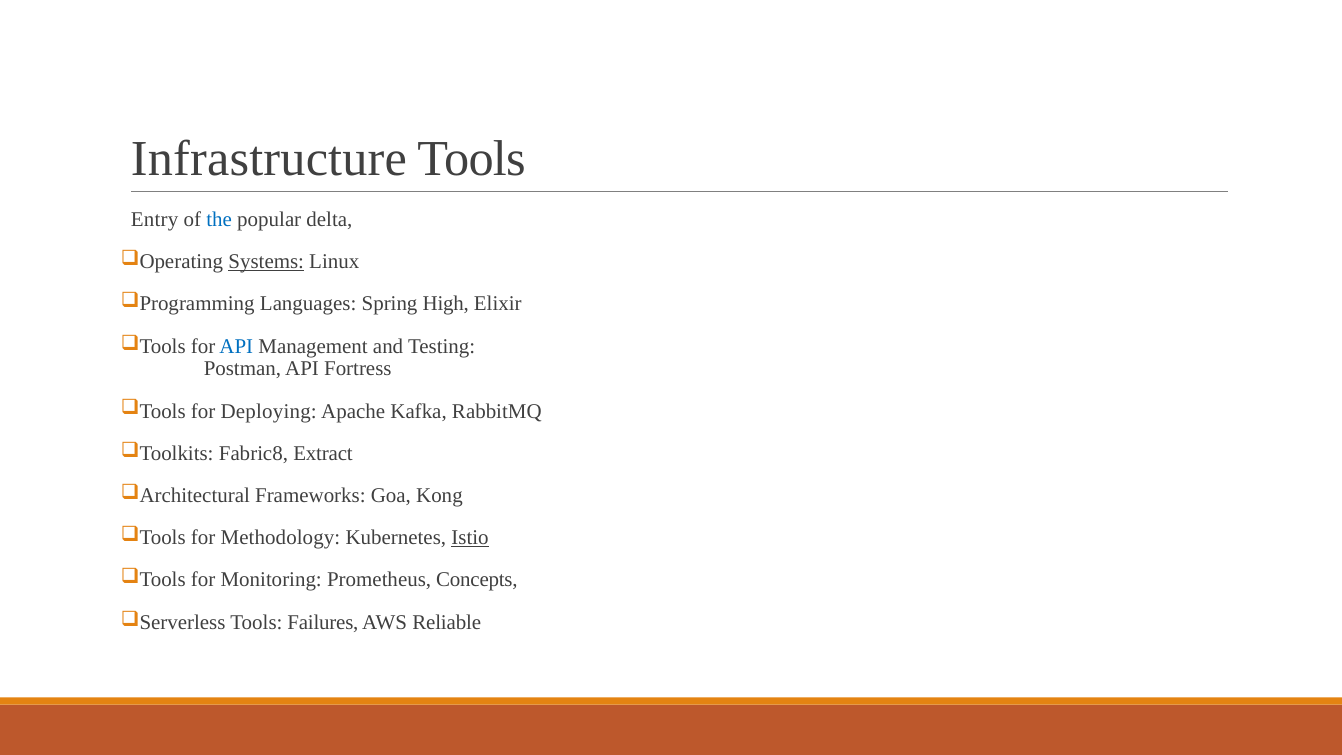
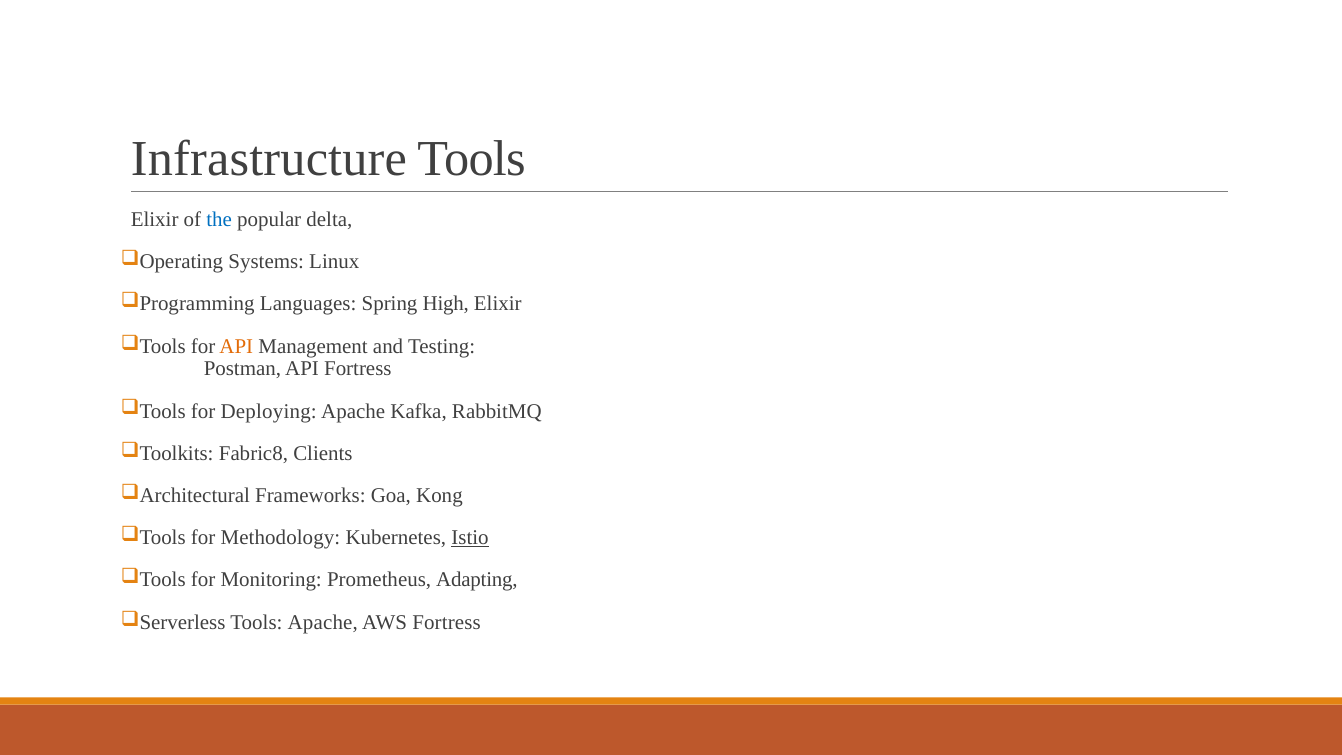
Entry: Entry -> Elixir (155, 219)
Systems underline: present -> none (266, 262)
API colour: blue -> orange (236, 346)
Extract: Extract -> Clients (323, 453)
Concepts: Concepts -> Adapting (477, 580)
Tools Failures: Failures -> Apache (323, 622)
AWS Reliable: Reliable -> Fortress (447, 622)
